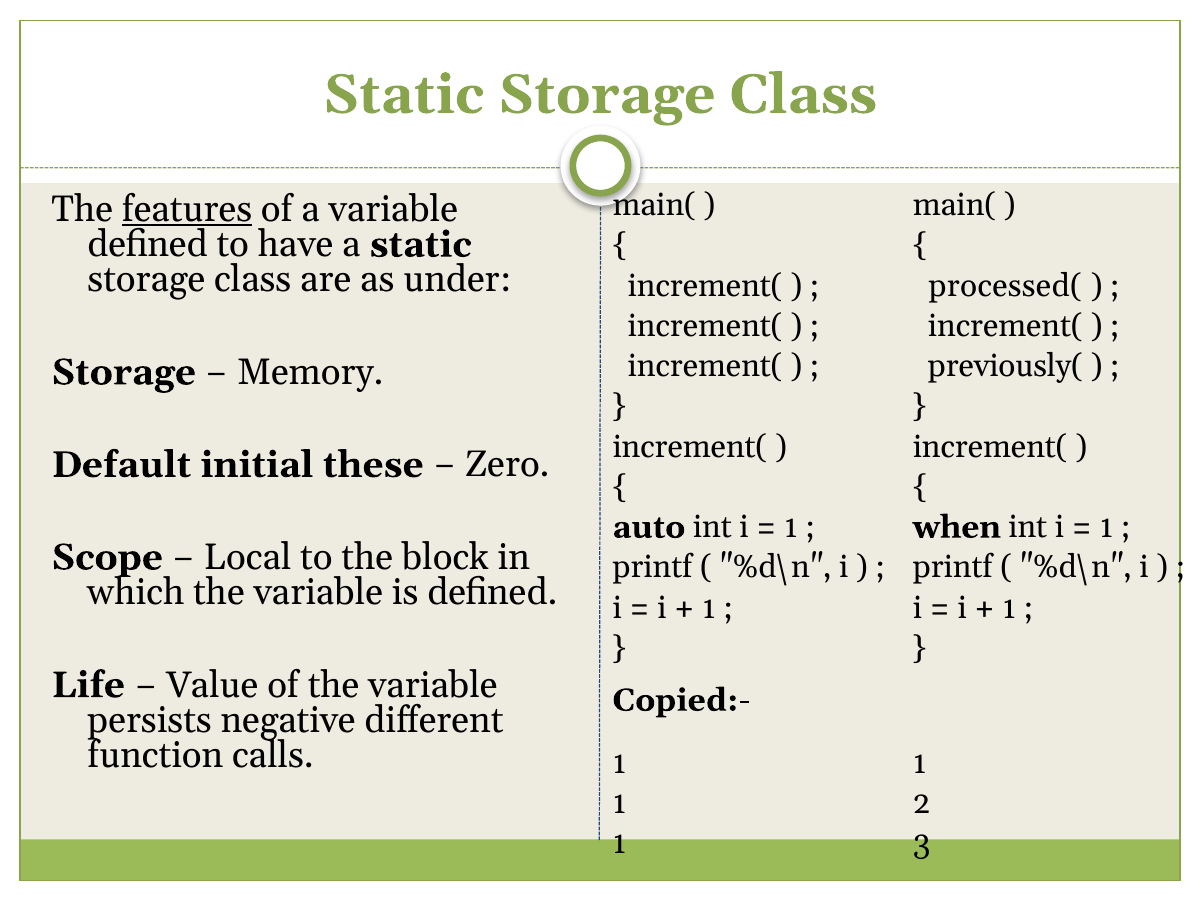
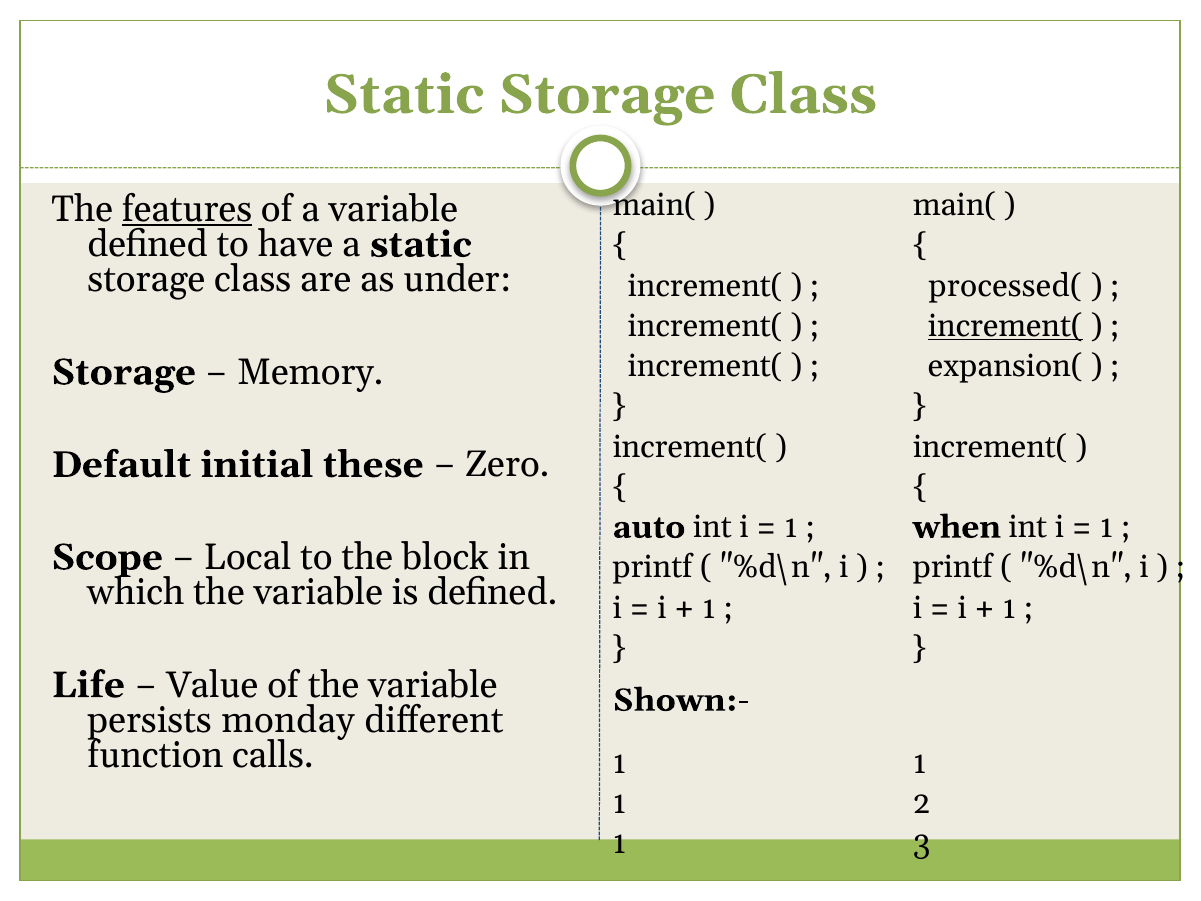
increment( underline: none -> present (1005, 326)
previously(: previously( -> expansion( (1005, 366)
Copied:-: Copied:- -> Shown:- (681, 700)
negative: negative -> monday (288, 720)
